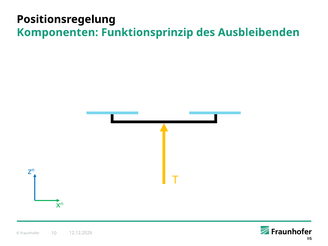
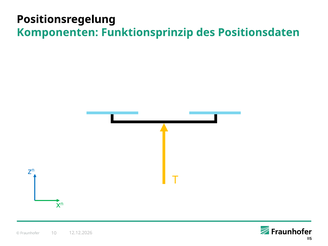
Ausbleibenden: Ausbleibenden -> Positionsdaten (259, 32)
